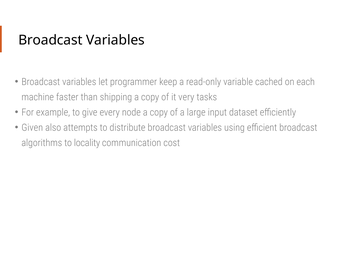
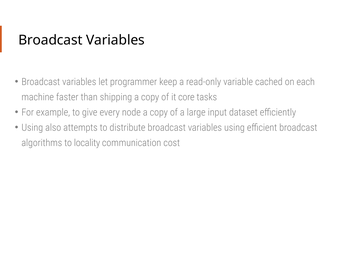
very: very -> core (186, 97)
Given: Given -> Using (32, 128)
